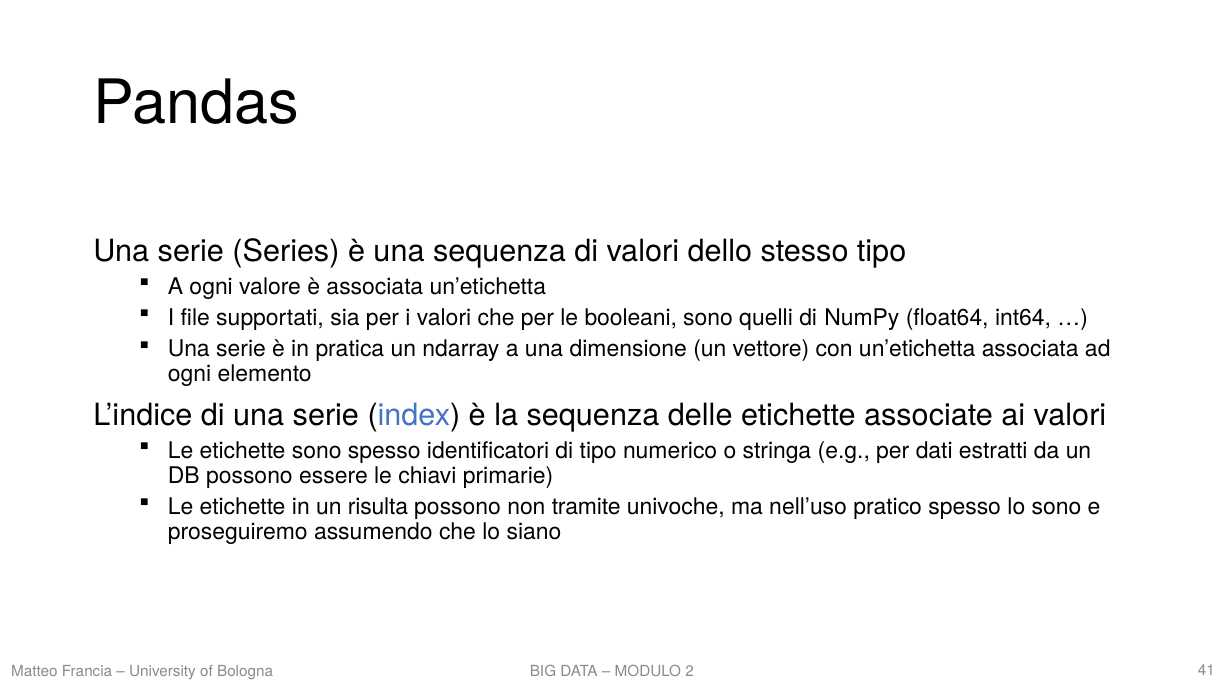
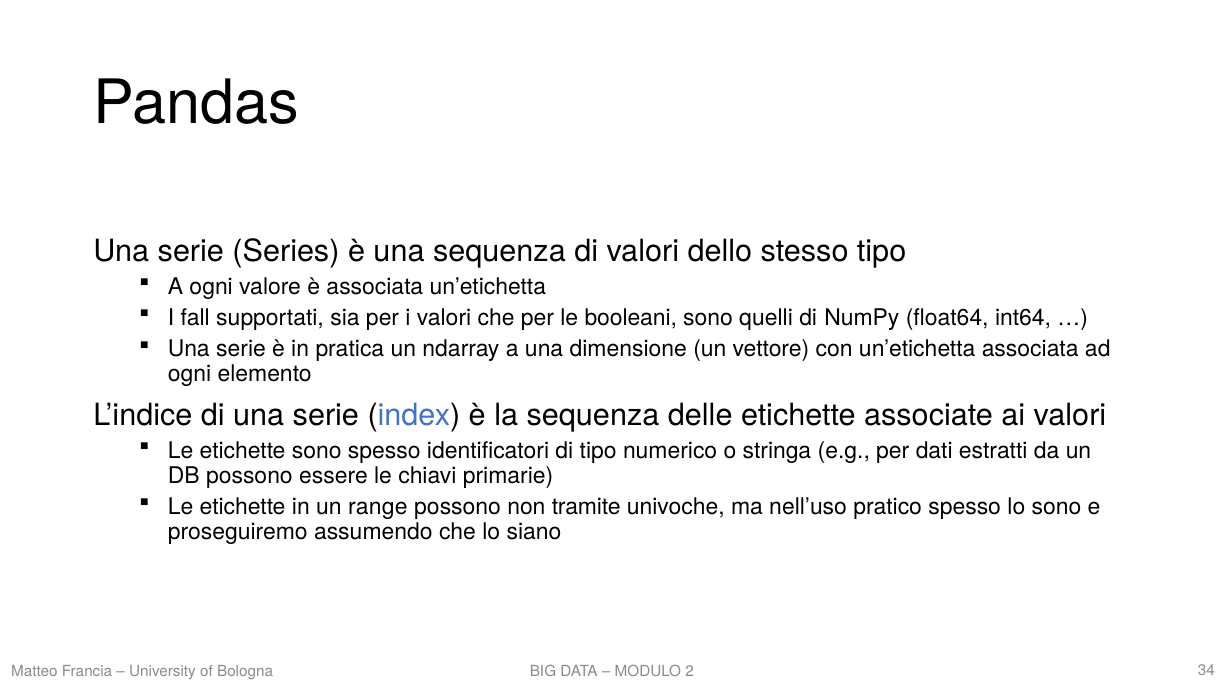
file: file -> fall (195, 317)
risulta: risulta -> range (378, 506)
41: 41 -> 34 (1206, 669)
